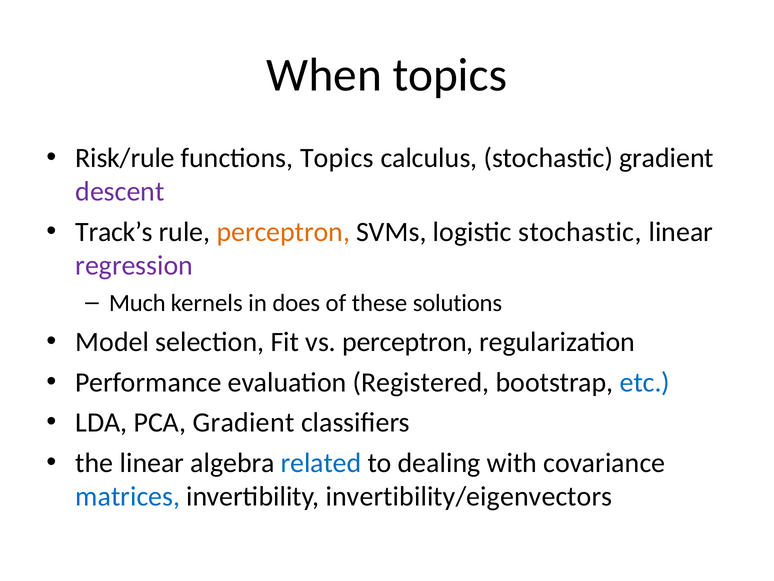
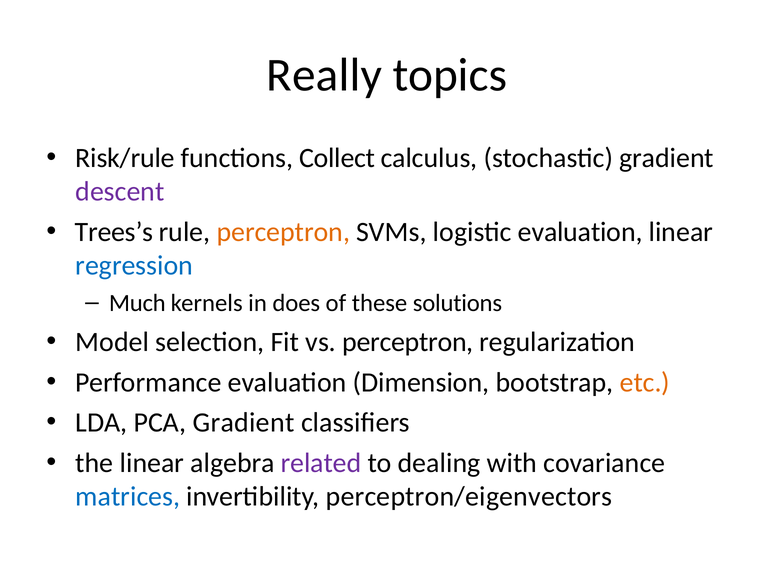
When: When -> Really (324, 75)
functions Topics: Topics -> Collect (337, 158)
Track’s: Track’s -> Trees’s (114, 232)
logistic stochastic: stochastic -> evaluation (580, 232)
regression colour: purple -> blue (134, 265)
Registered: Registered -> Dimension (421, 382)
etc colour: blue -> orange (645, 382)
related colour: blue -> purple (321, 463)
invertibility/eigenvectors: invertibility/eigenvectors -> perceptron/eigenvectors (469, 496)
